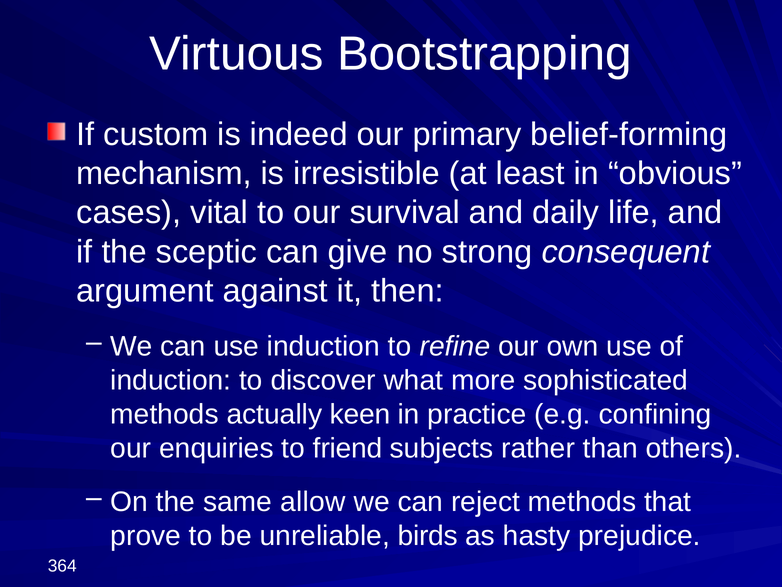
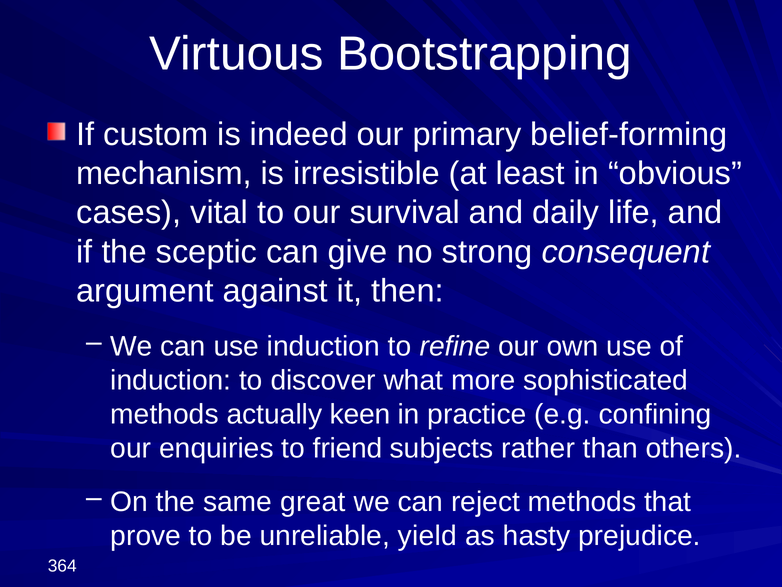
allow: allow -> great (313, 501)
birds: birds -> yield (427, 535)
